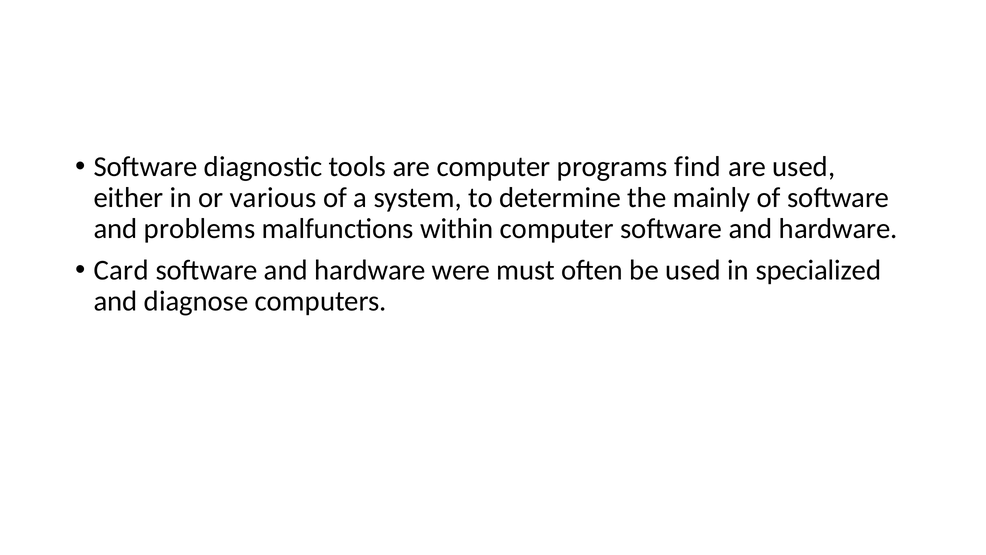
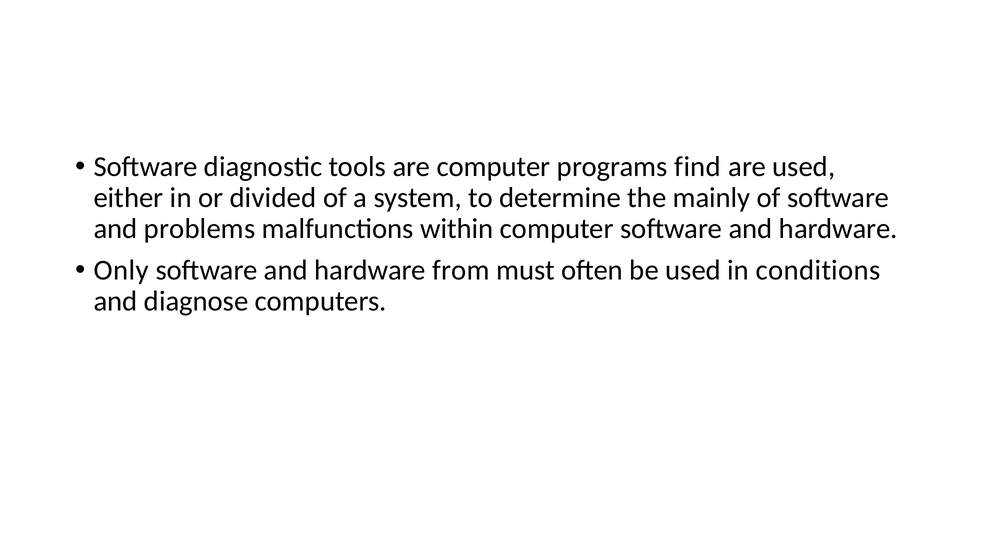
various: various -> divided (273, 198)
Card: Card -> Only (121, 270)
were: were -> from (461, 270)
specialized: specialized -> conditions (818, 270)
